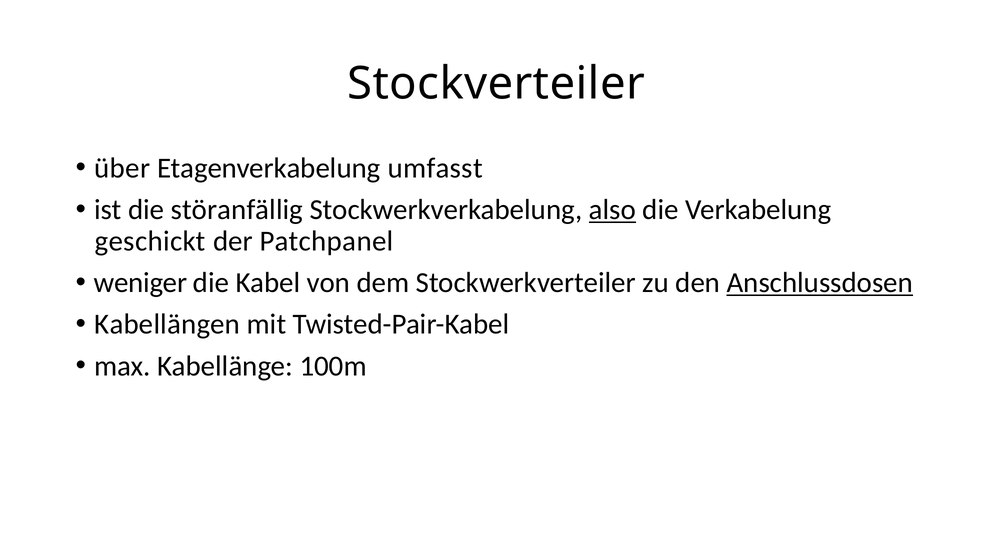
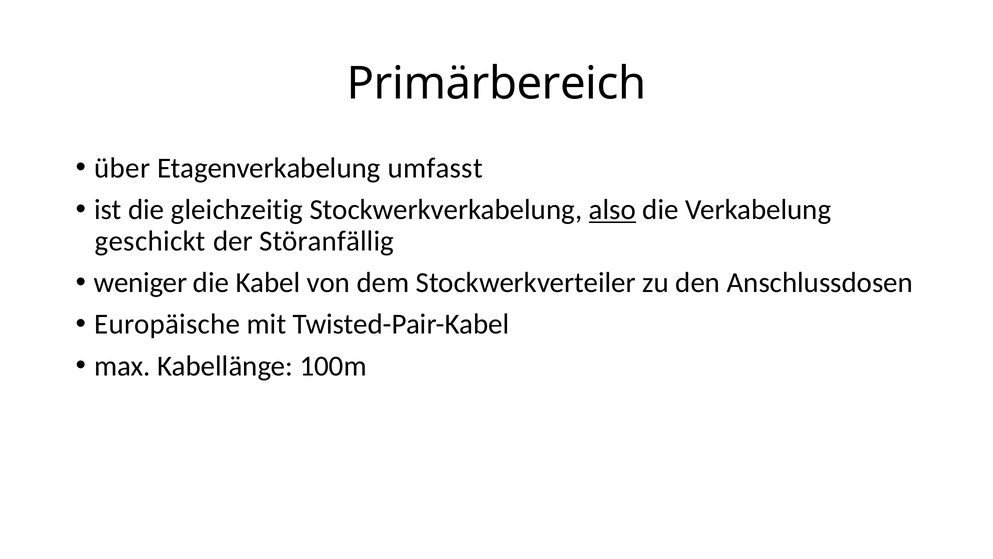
Stockverteiler: Stockverteiler -> Primärbereich (496, 83)
störanfällig: störanfällig -> gleichzeitig (237, 210)
Patchpanel: Patchpanel -> Störanfällig (327, 241)
Anschlussdosen underline: present -> none (820, 282)
Kabellängen: Kabellängen -> Europäische (167, 324)
